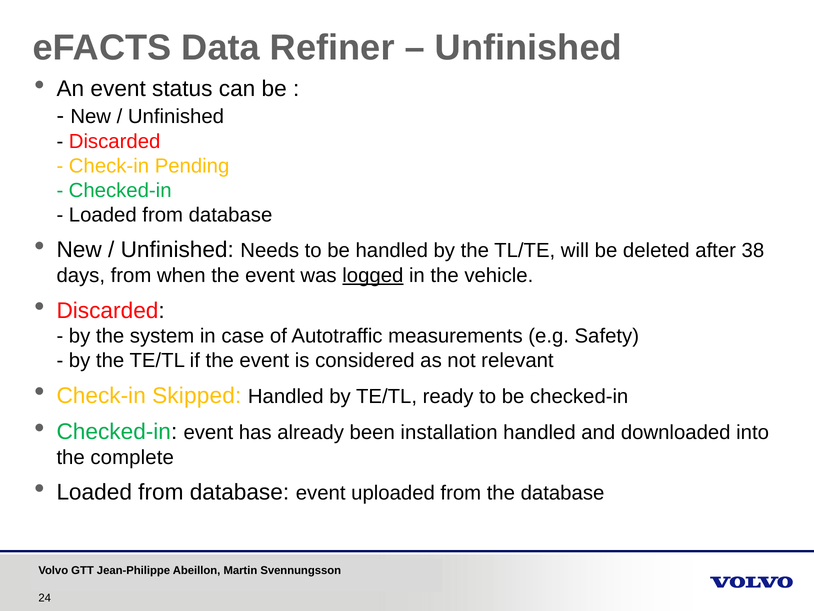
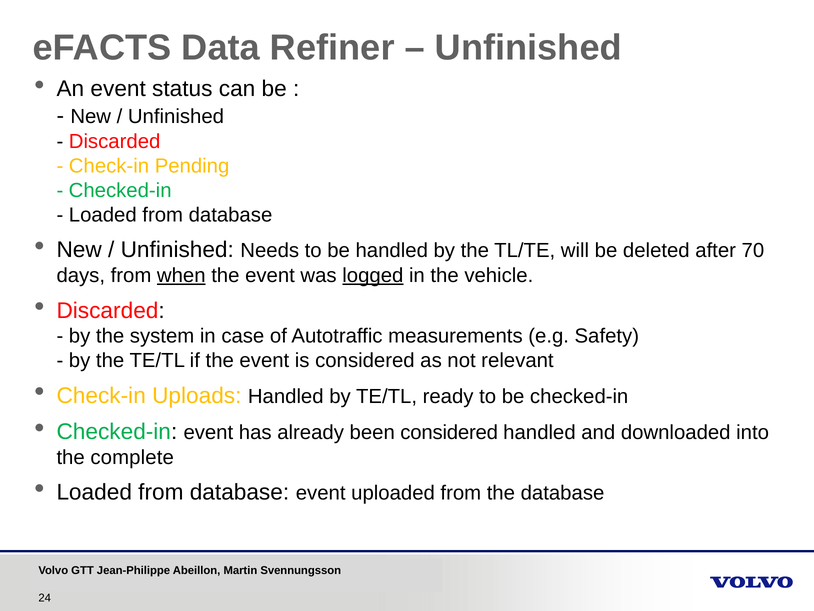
38: 38 -> 70 (753, 250)
when underline: none -> present (181, 275)
Skipped: Skipped -> Uploads (197, 395)
been installation: installation -> considered (449, 432)
